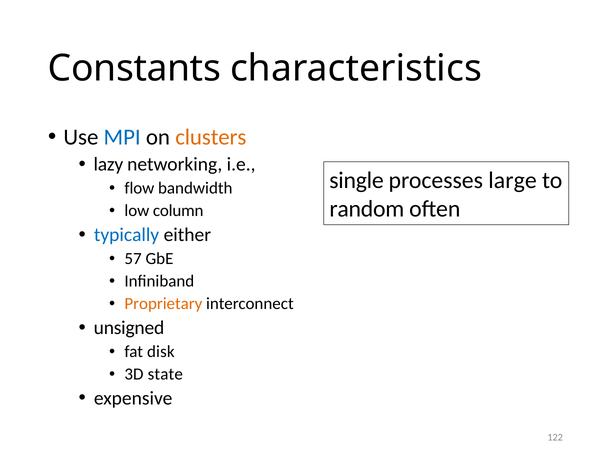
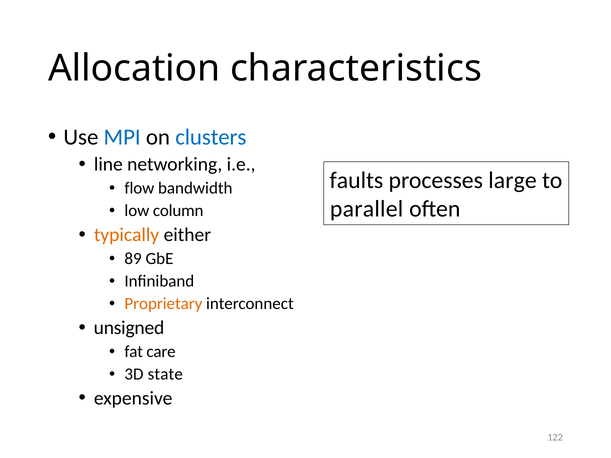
Constants: Constants -> Allocation (134, 68)
clusters colour: orange -> blue (211, 137)
lazy: lazy -> line (108, 164)
single: single -> faults (356, 181)
random: random -> parallel (367, 209)
typically colour: blue -> orange (127, 235)
57: 57 -> 89 (133, 259)
disk: disk -> care (161, 352)
